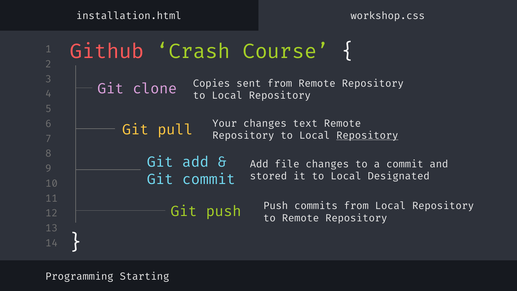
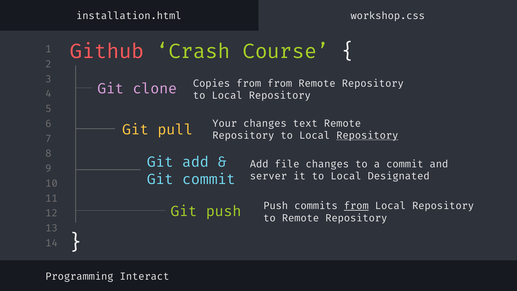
Copies sent: sent -> from (249, 84)
stored: stored -> server (268, 176)
from underline: none -> present (356, 206)
Starting: Starting -> Interact (145, 276)
